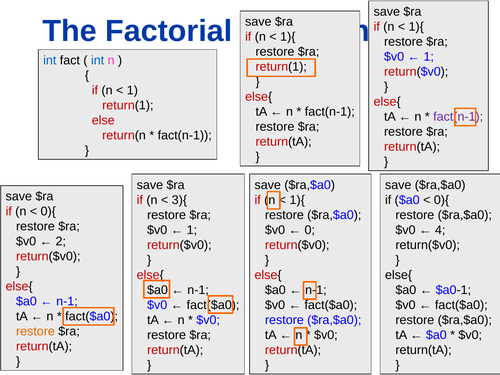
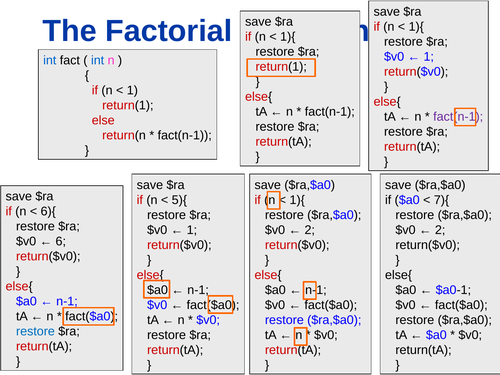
3){: 3){ -> 5){ (179, 200)
0){: 0){ -> 7){ (441, 200)
0){: 0){ -> 6){ (48, 211)
0: 0 -> 2 (310, 230)
4: 4 -> 2 (440, 230)
2: 2 -> 6 (61, 241)
restore colour: orange -> blue (35, 331)
